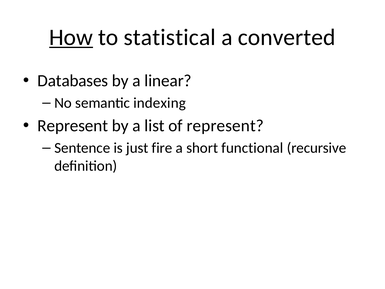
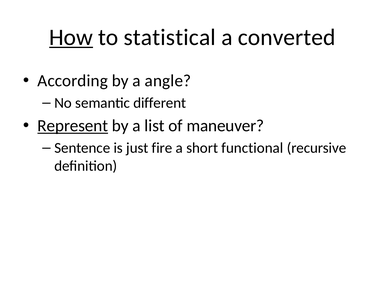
Databases: Databases -> According (73, 81)
linear: linear -> angle (168, 81)
indexing: indexing -> different (160, 103)
Represent underline: none -> present (73, 126)
of represent: represent -> maneuver (225, 126)
